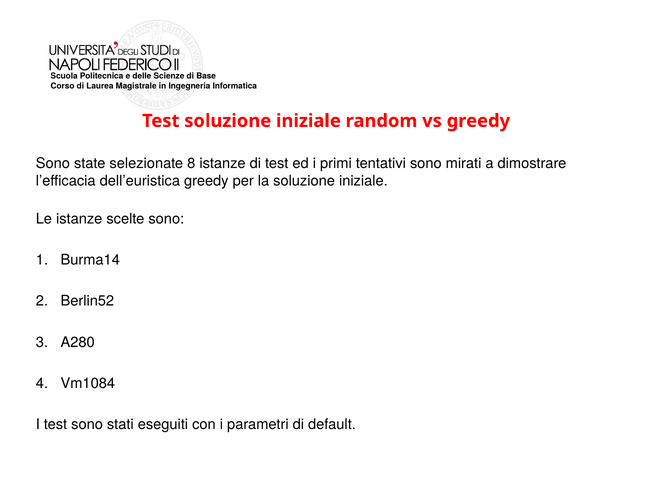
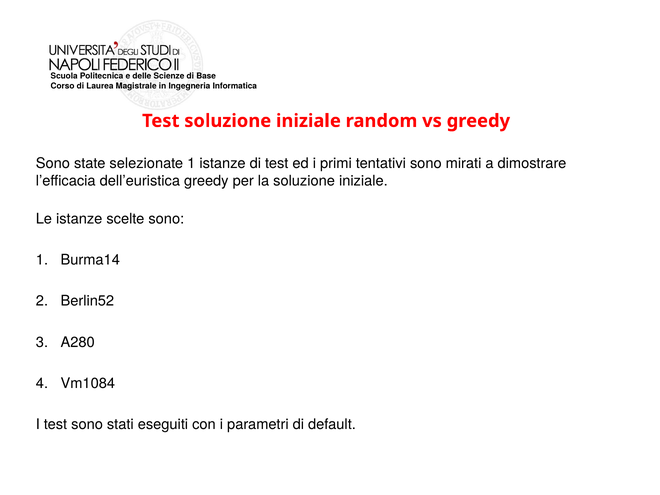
selezionate 8: 8 -> 1 (191, 163)
